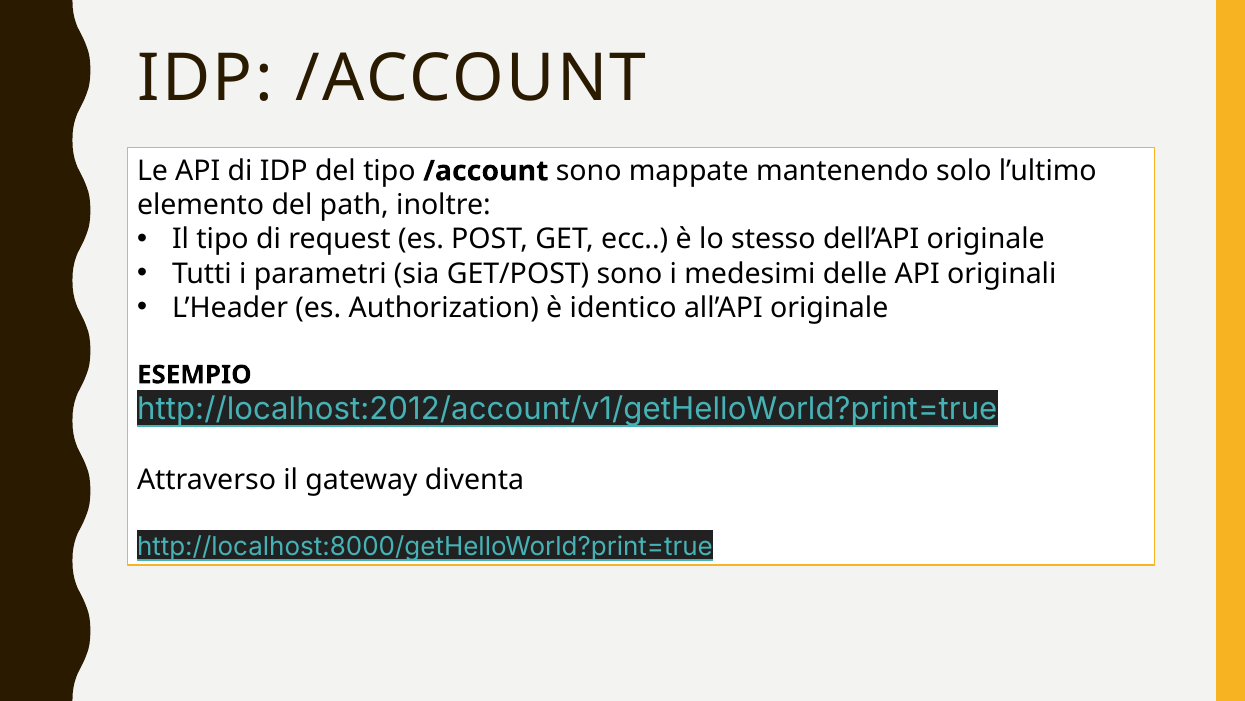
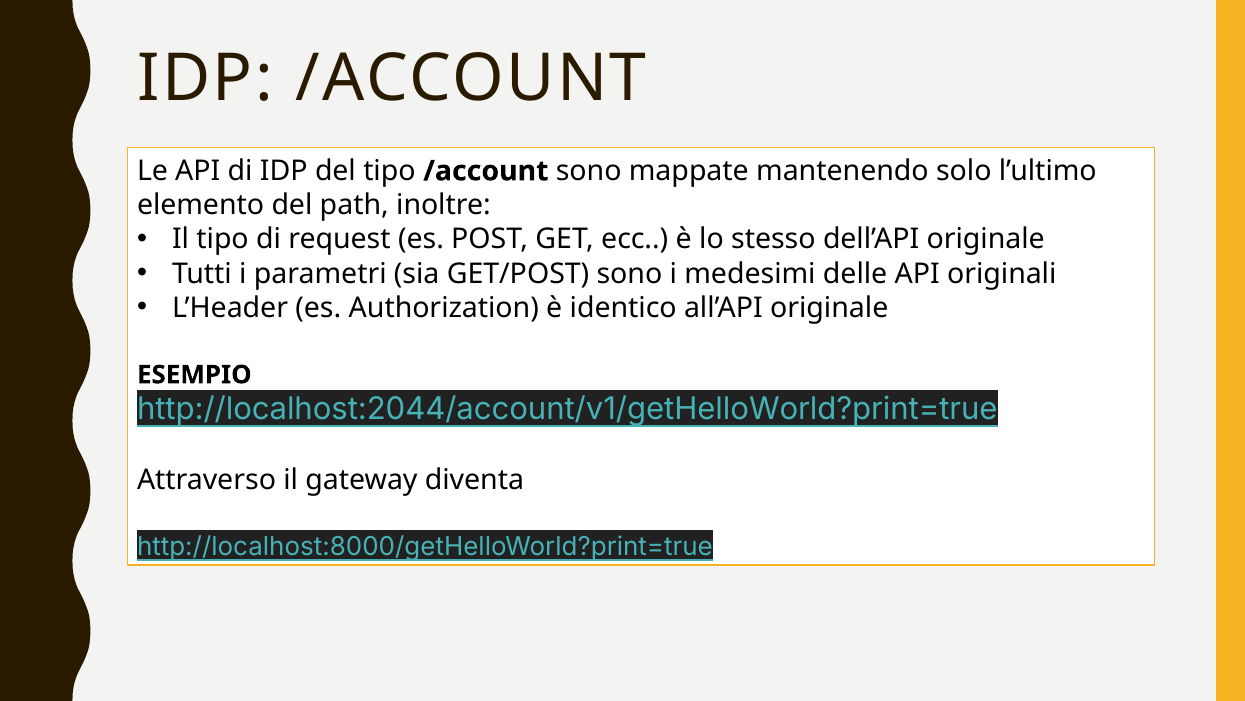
http://localhost:2012/account/v1/getHelloWorld?print=true: http://localhost:2012/account/v1/getHelloWorld?print=true -> http://localhost:2044/account/v1/getHelloWorld?print=true (567, 409)
